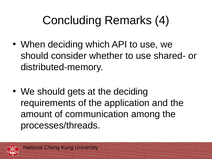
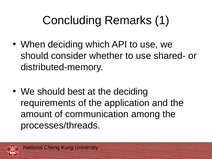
4: 4 -> 1 (162, 20)
gets: gets -> best (76, 92)
